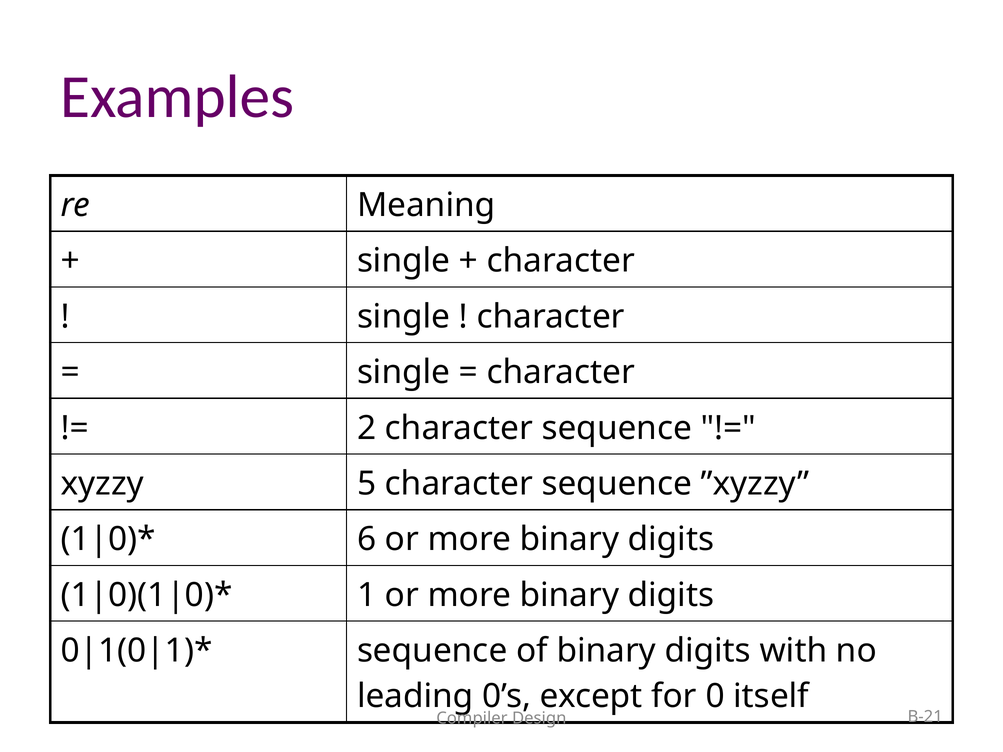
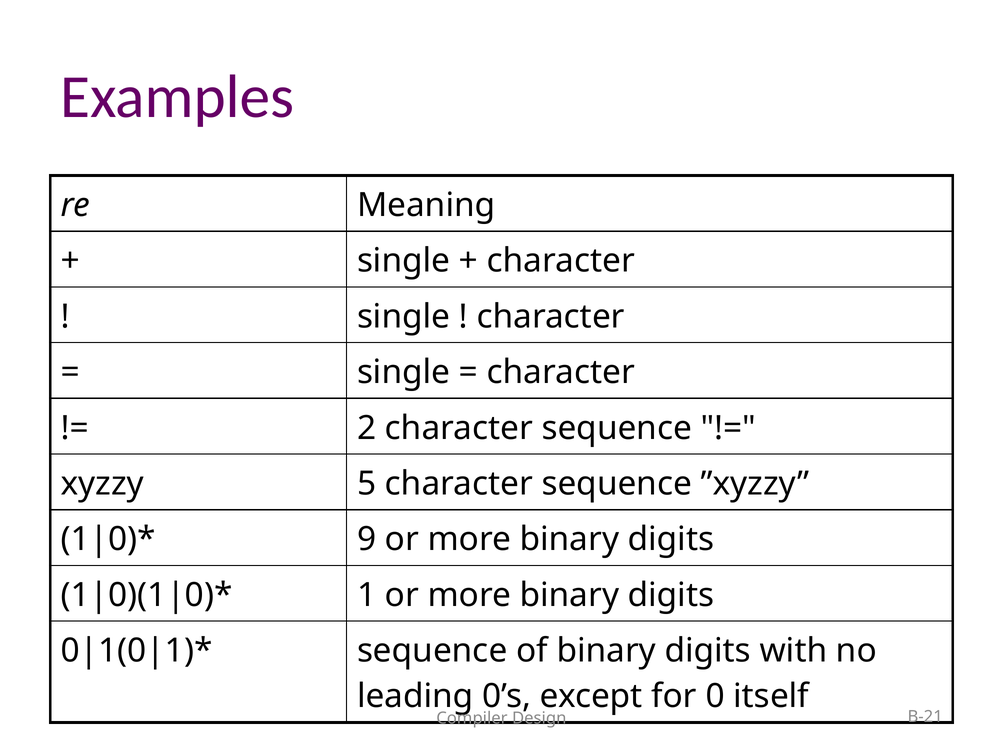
6: 6 -> 9 (367, 540)
